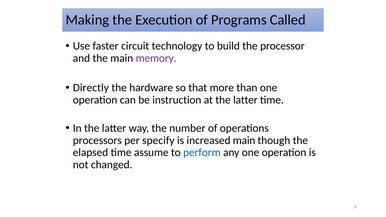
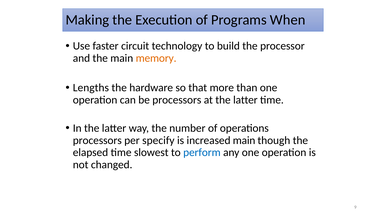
Called: Called -> When (288, 20)
memory colour: purple -> orange (156, 58)
Directly: Directly -> Lengths (91, 88)
be instruction: instruction -> processors (177, 100)
assume: assume -> slowest (151, 153)
